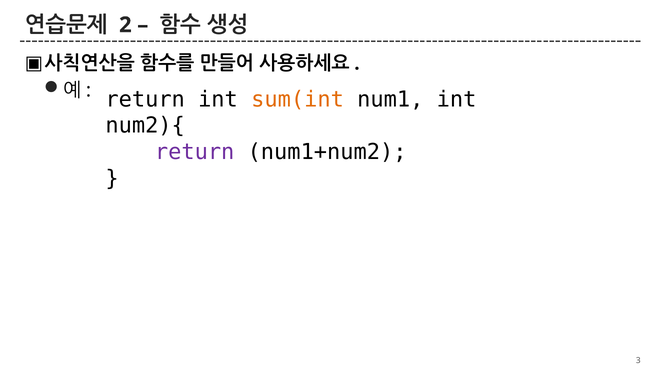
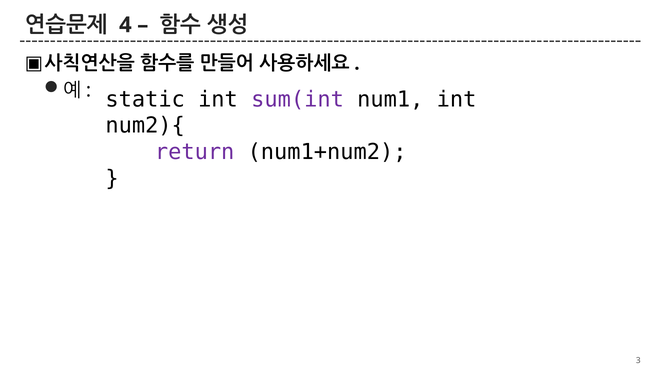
2: 2 -> 4 (125, 25)
return: return -> static (145, 99)
sum(int colour: orange -> purple (298, 99)
